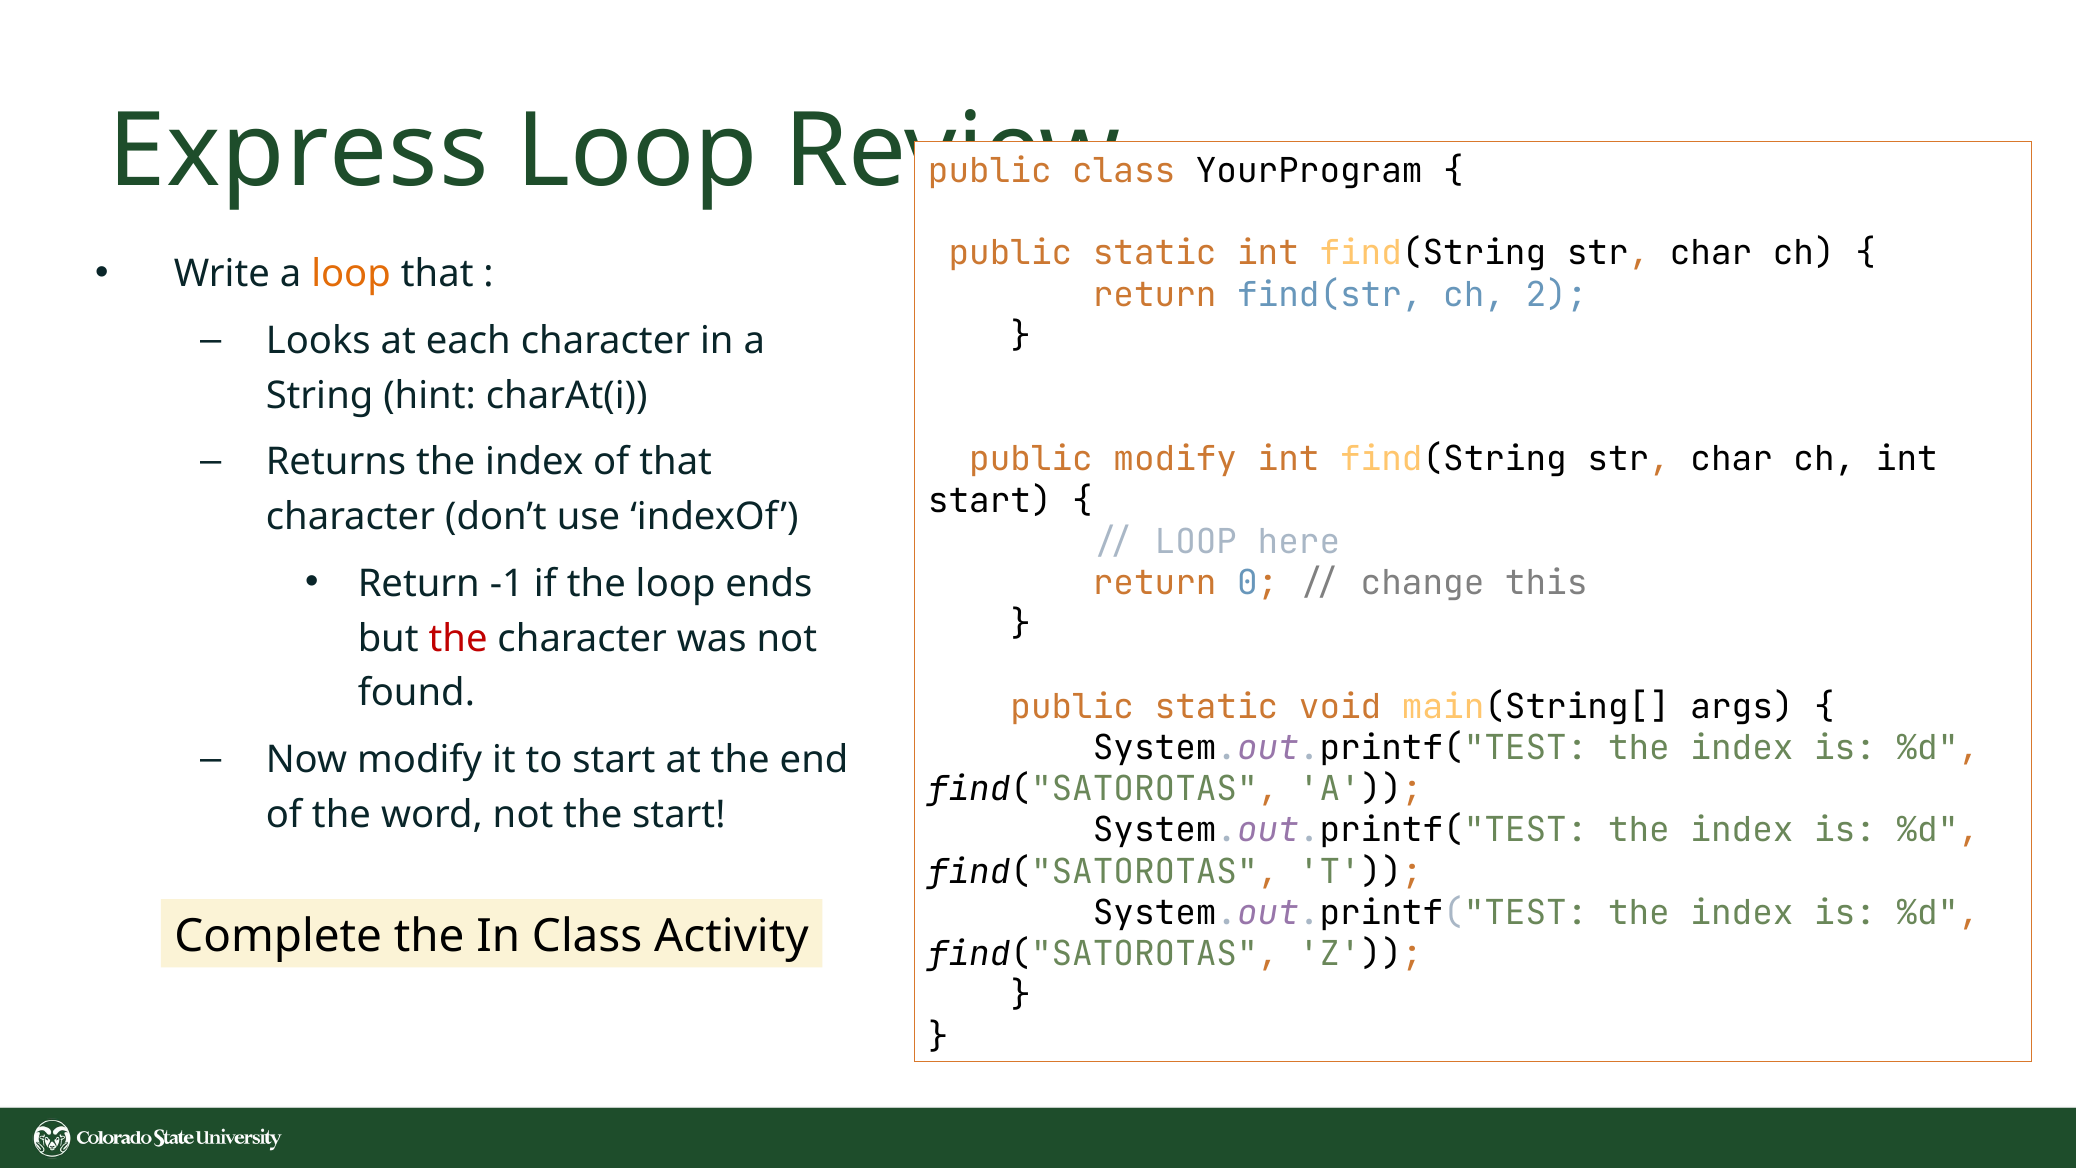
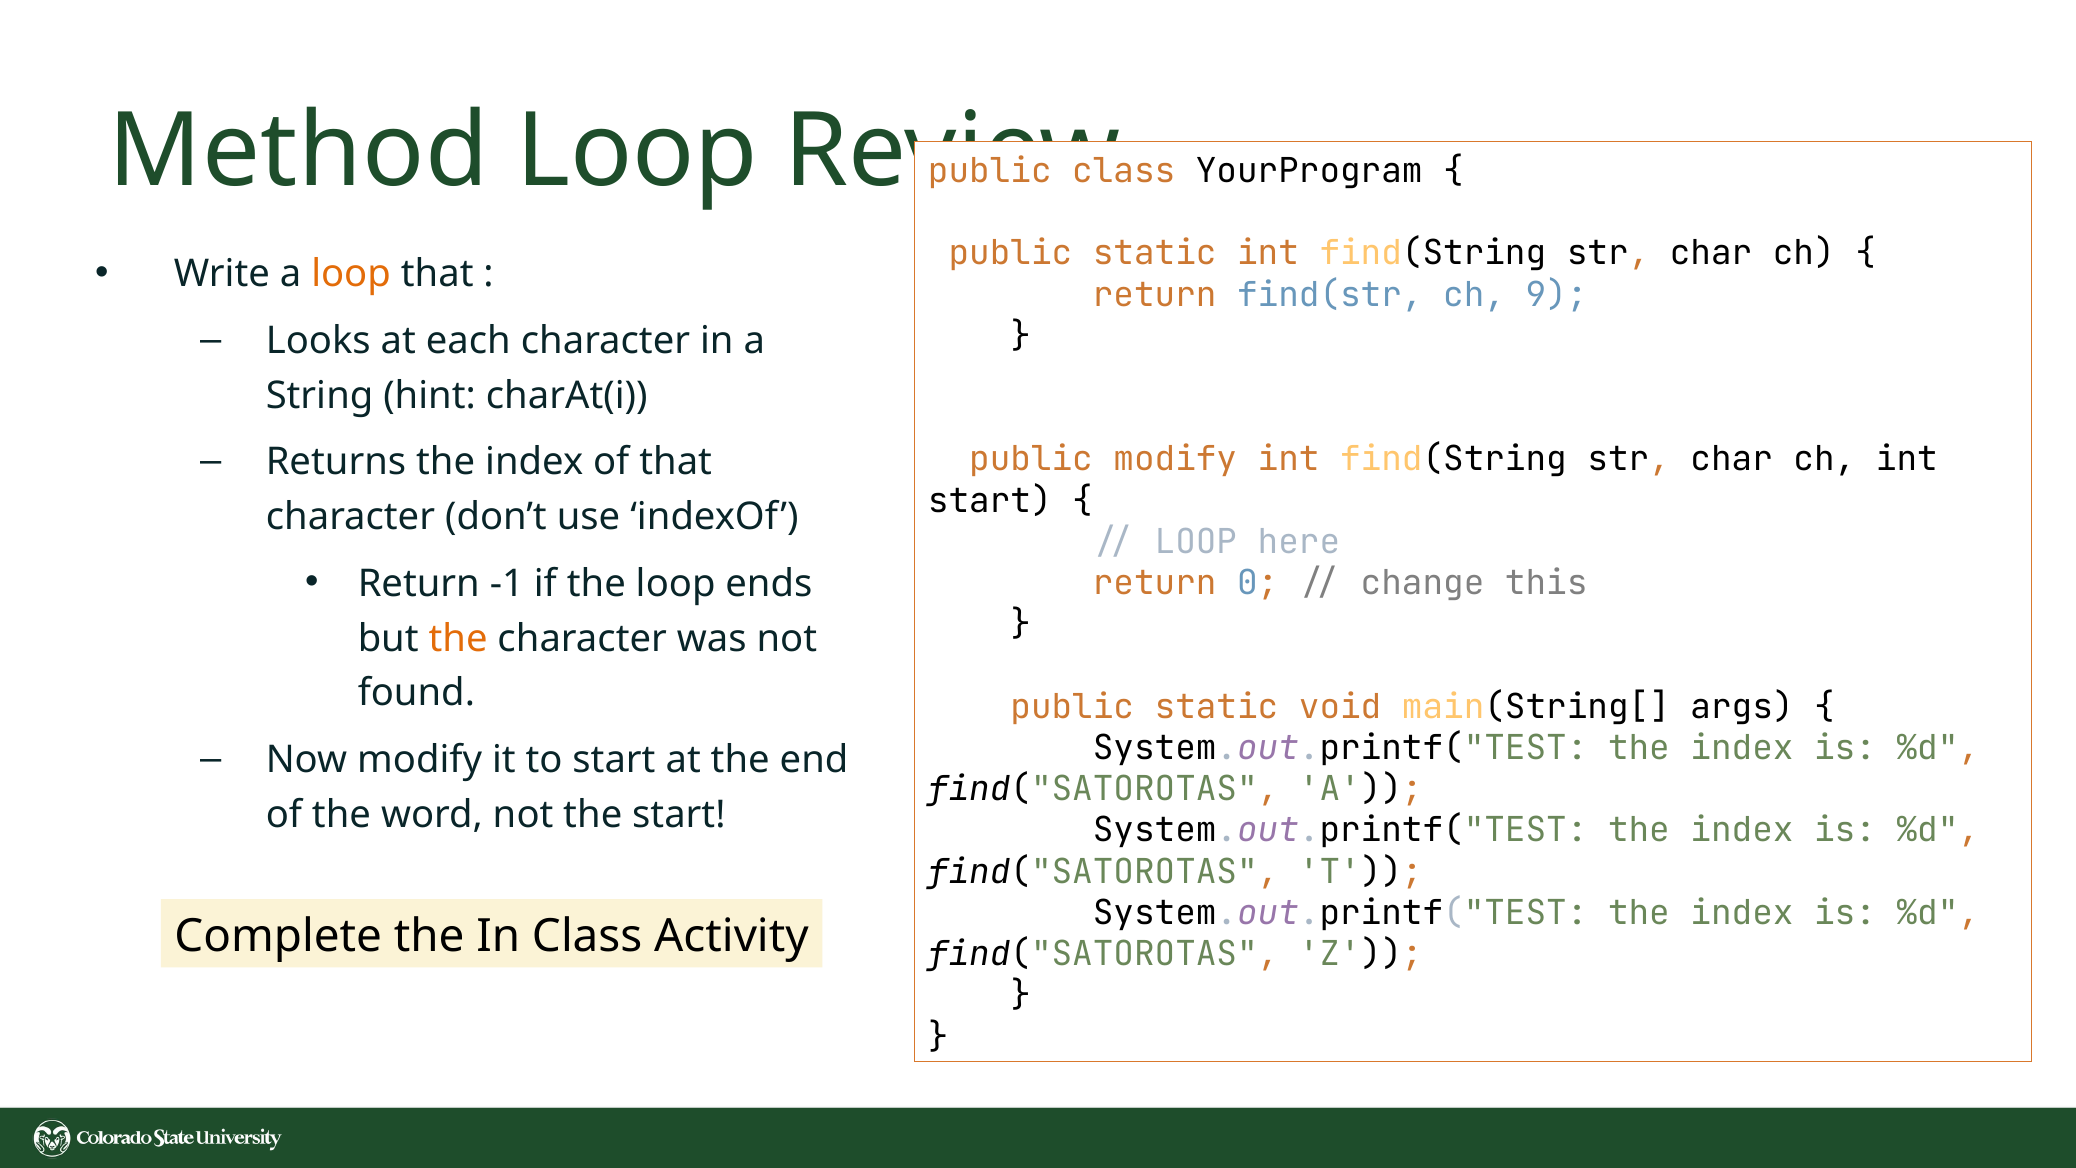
Express: Express -> Method (299, 152)
2: 2 -> 9 (1557, 295)
the colour: red -> orange (458, 638)
